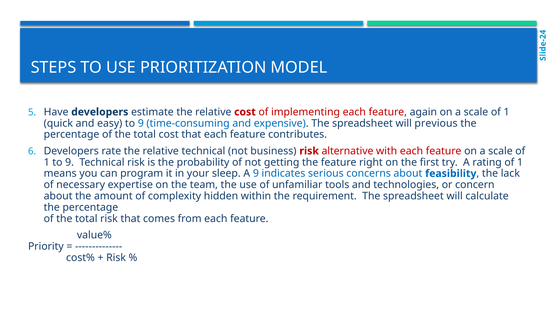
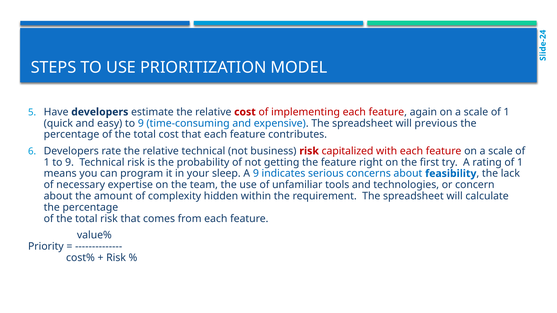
alternative: alternative -> capitalized (347, 151)
